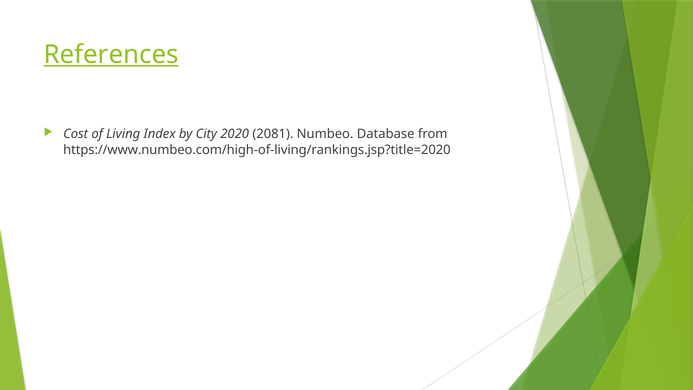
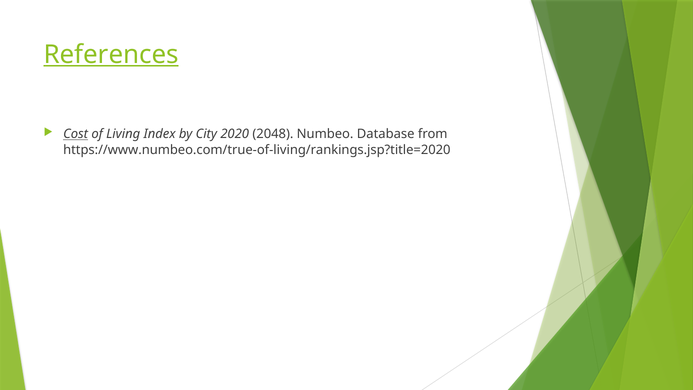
Cost underline: none -> present (76, 134)
2081: 2081 -> 2048 (273, 134)
https://www.numbeo.com/high-of-living/rankings.jsp?title=2020: https://www.numbeo.com/high-of-living/rankings.jsp?title=2020 -> https://www.numbeo.com/true-of-living/rankings.jsp?title=2020 (257, 150)
